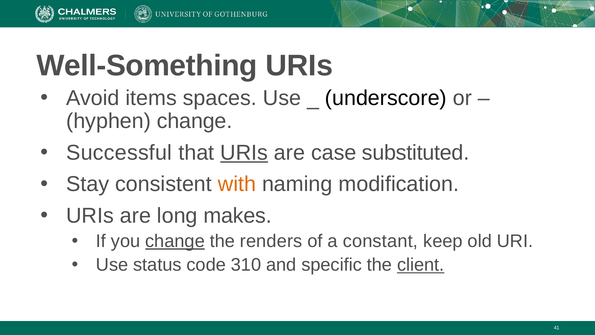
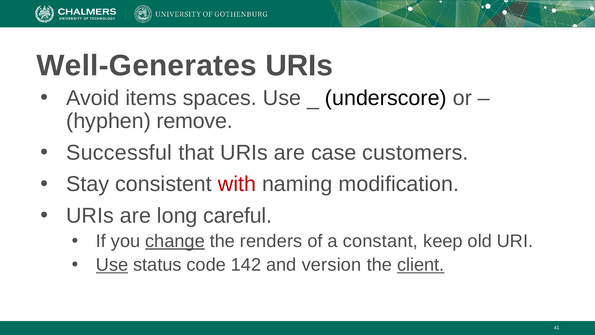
Well-Something: Well-Something -> Well-Generates (147, 66)
hyphen change: change -> remove (195, 121)
URIs underline: present -> none (244, 153)
substituted: substituted -> customers (415, 153)
with colour: orange -> red (237, 184)
makes: makes -> careful (238, 215)
Use underline: none -> present (112, 265)
310: 310 -> 142 (246, 265)
specific: specific -> version (332, 265)
